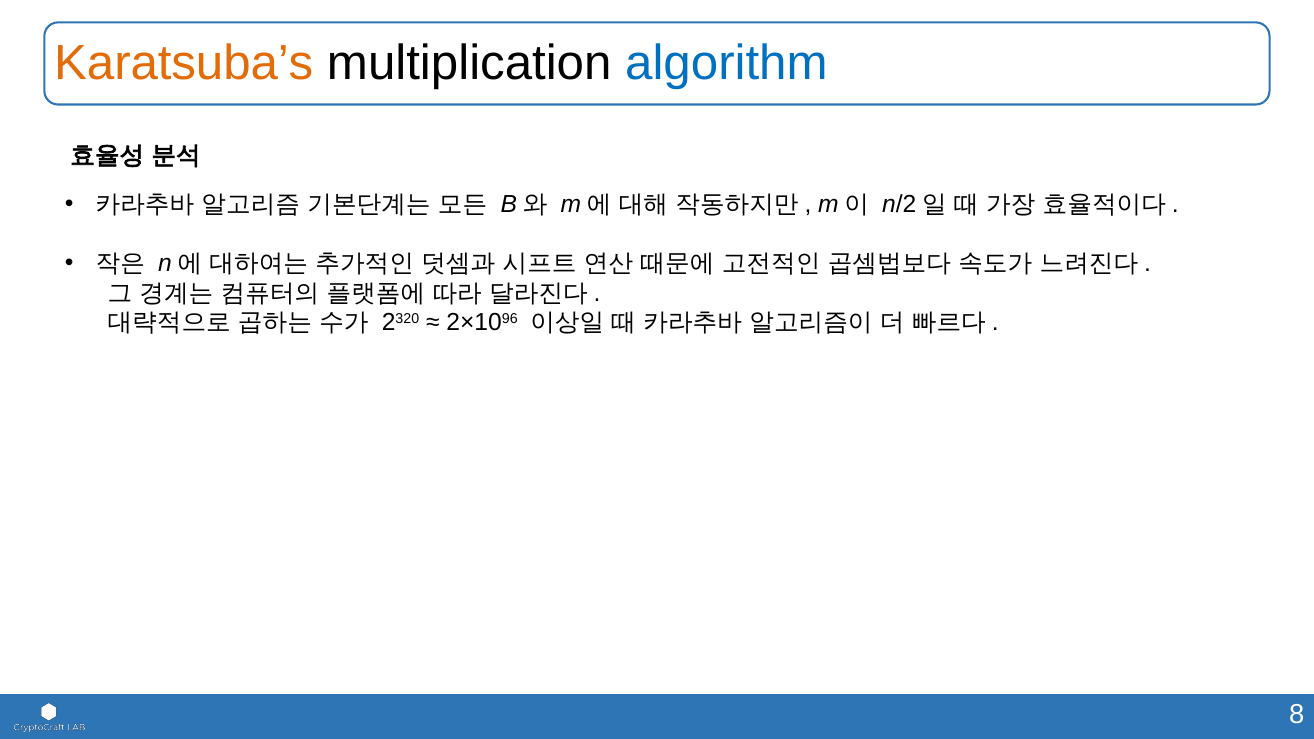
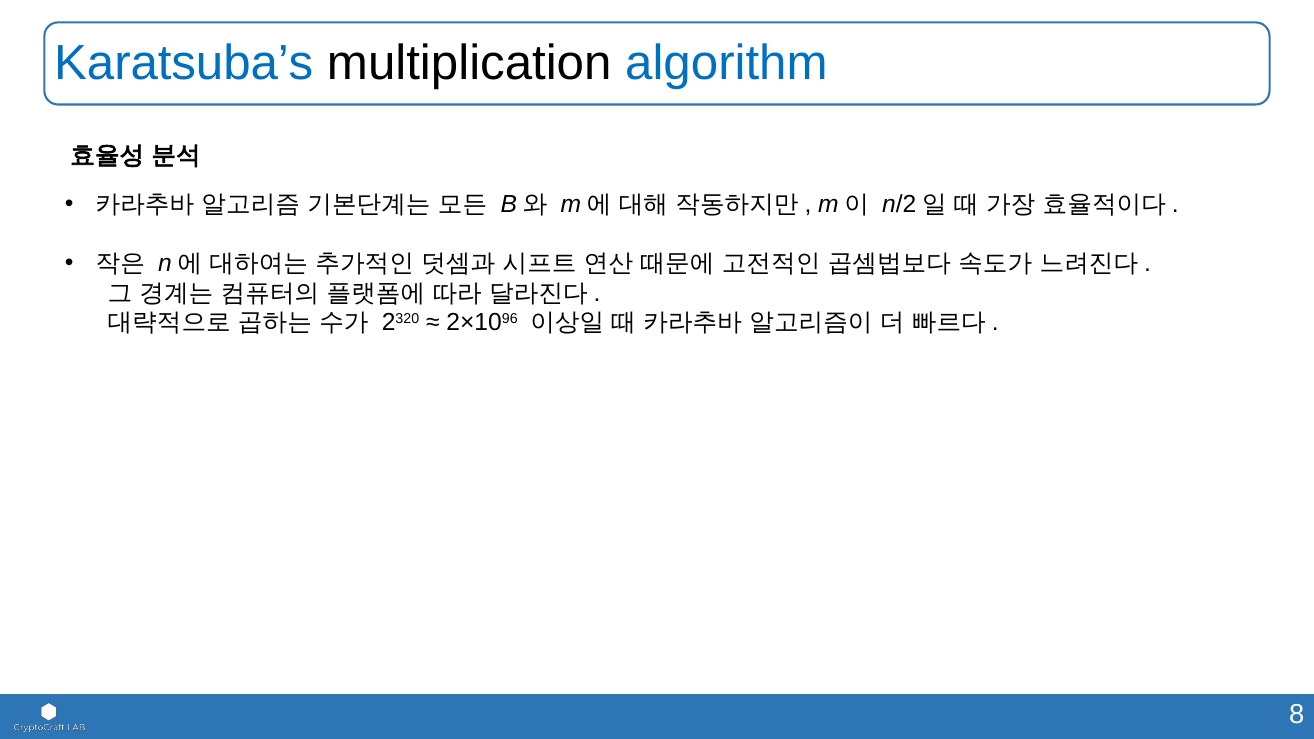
Karatsuba’s colour: orange -> blue (184, 63)
